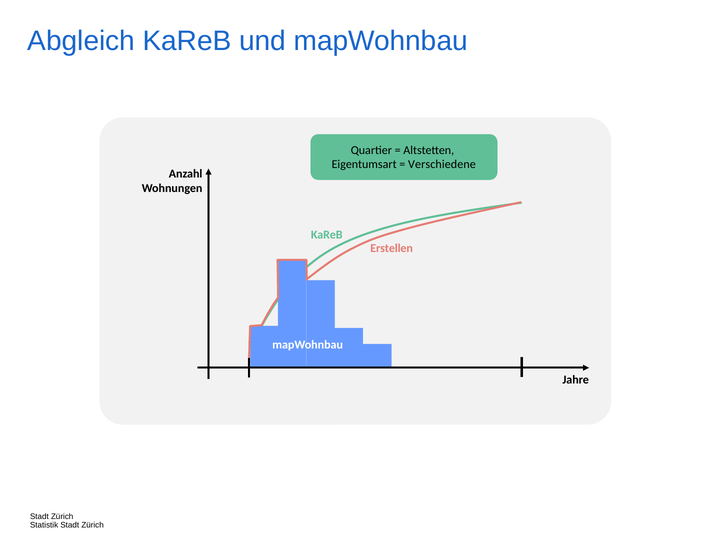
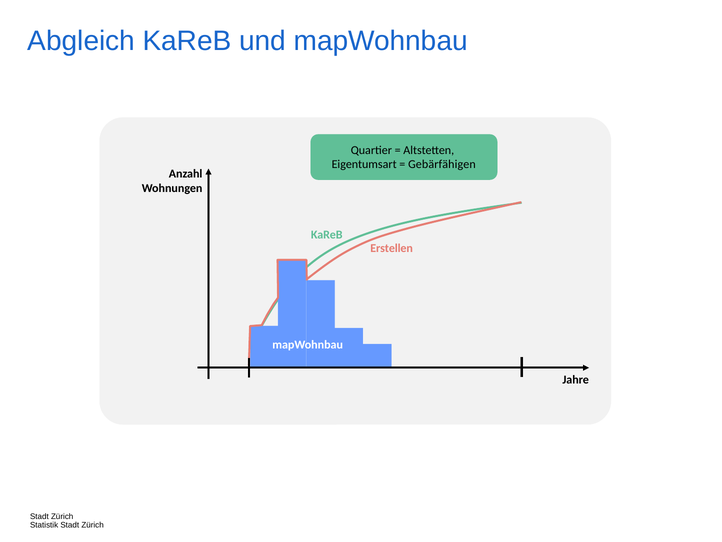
Verschiedene: Verschiedene -> Gebärfähigen (442, 164)
